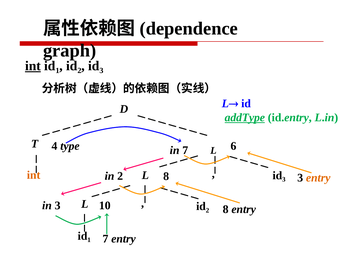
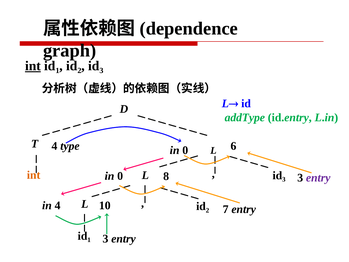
addType underline: present -> none (245, 118)
7: 7 -> 0 (185, 150)
2: 2 -> 0 (120, 176)
entry colour: orange -> purple (318, 178)
in 3: 3 -> 4 (58, 205)
10 8: 8 -> 7 (226, 209)
1 7: 7 -> 3 (105, 239)
